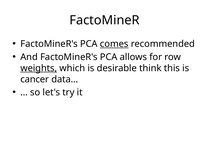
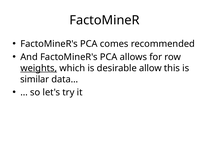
comes underline: present -> none (114, 44)
think: think -> allow (150, 68)
cancer: cancer -> similar (35, 79)
